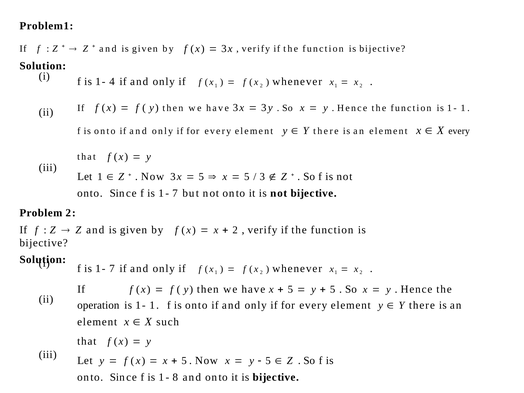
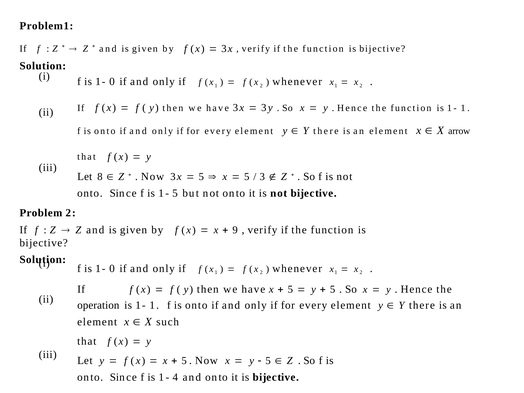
4: 4 -> 0 (112, 82)
X every: every -> arrow (459, 131)
Let 1: 1 -> 8 (100, 177)
7: 7 -> 5 (175, 193)
2: 2 -> 9 (235, 230)
7: 7 -> 0 (112, 269)
8: 8 -> 4 (175, 377)
